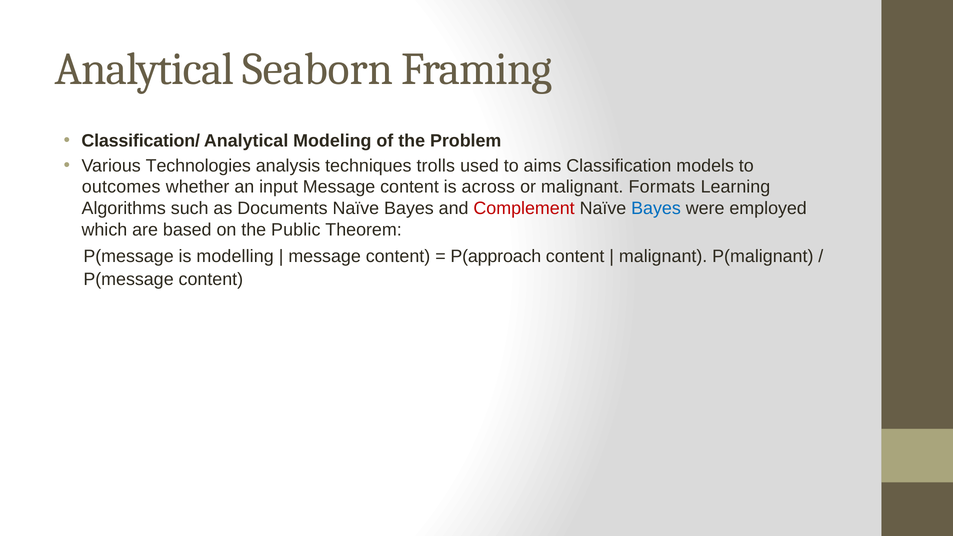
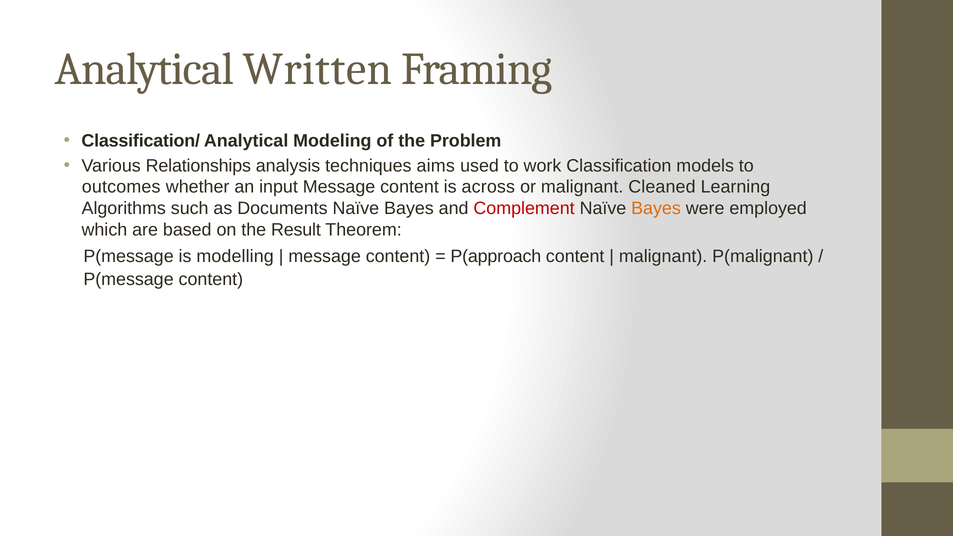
Seaborn: Seaborn -> Written (317, 69)
Technologies: Technologies -> Relationships (198, 166)
trolls: trolls -> aims (436, 166)
aims: aims -> work (542, 166)
Formats: Formats -> Cleaned (662, 187)
Bayes colour: blue -> orange (656, 209)
Public: Public -> Result (296, 230)
